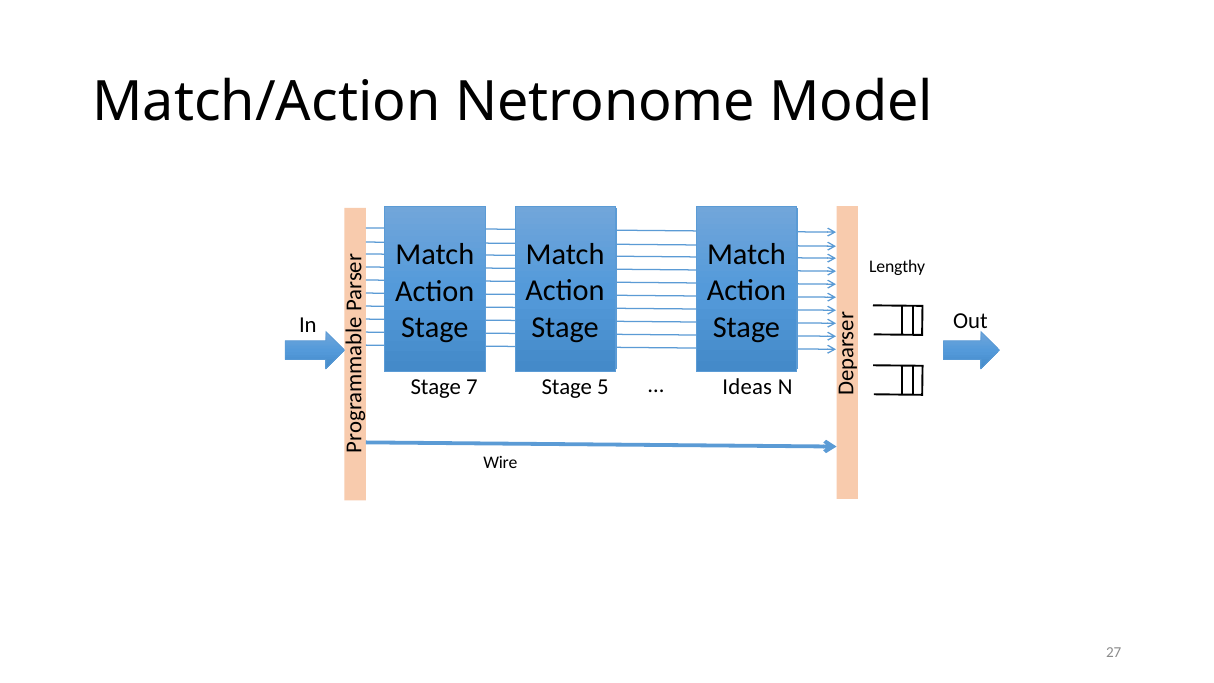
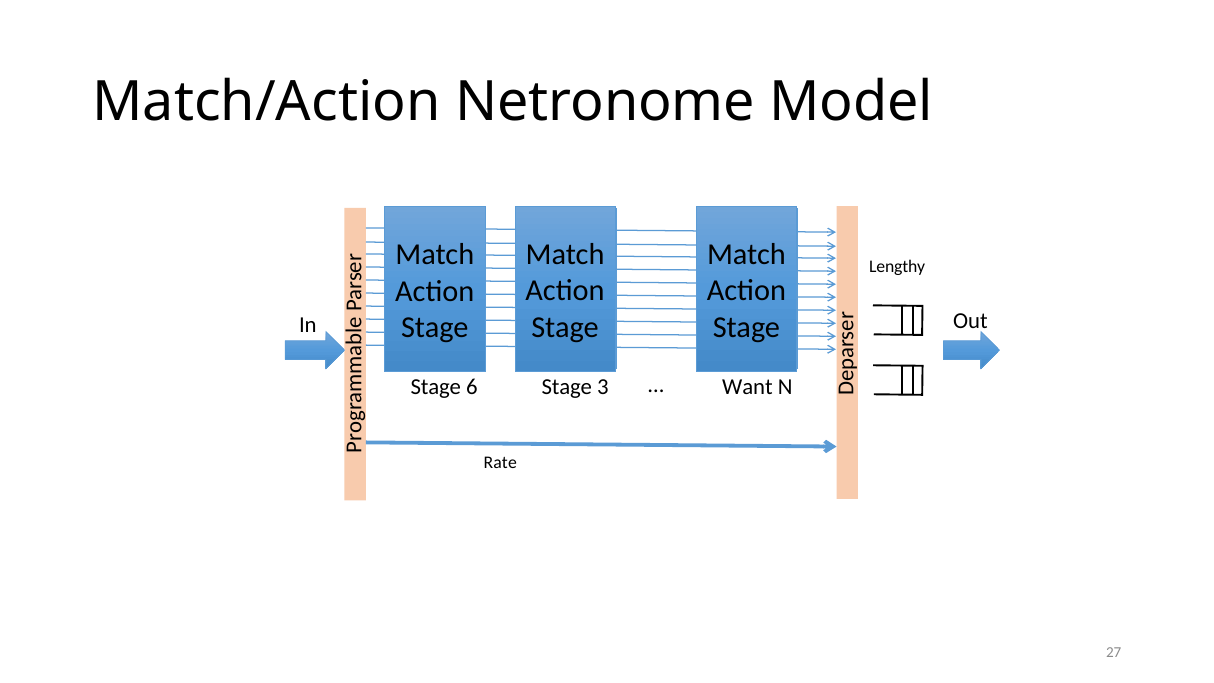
7: 7 -> 6 (472, 387)
5: 5 -> 3 (603, 387)
Ideas: Ideas -> Want (747, 387)
Wire: Wire -> Rate (500, 463)
